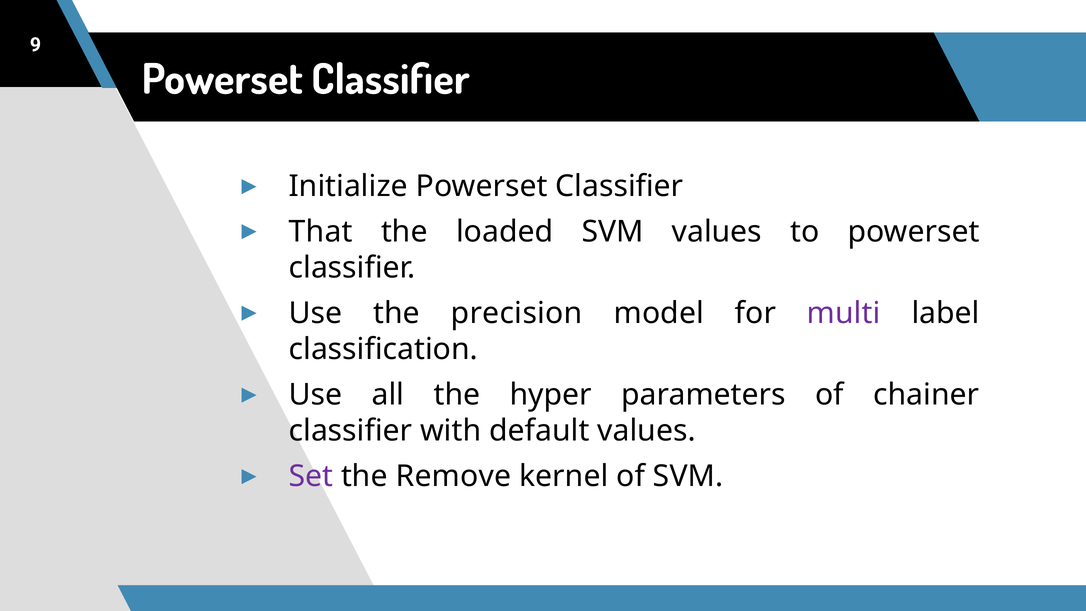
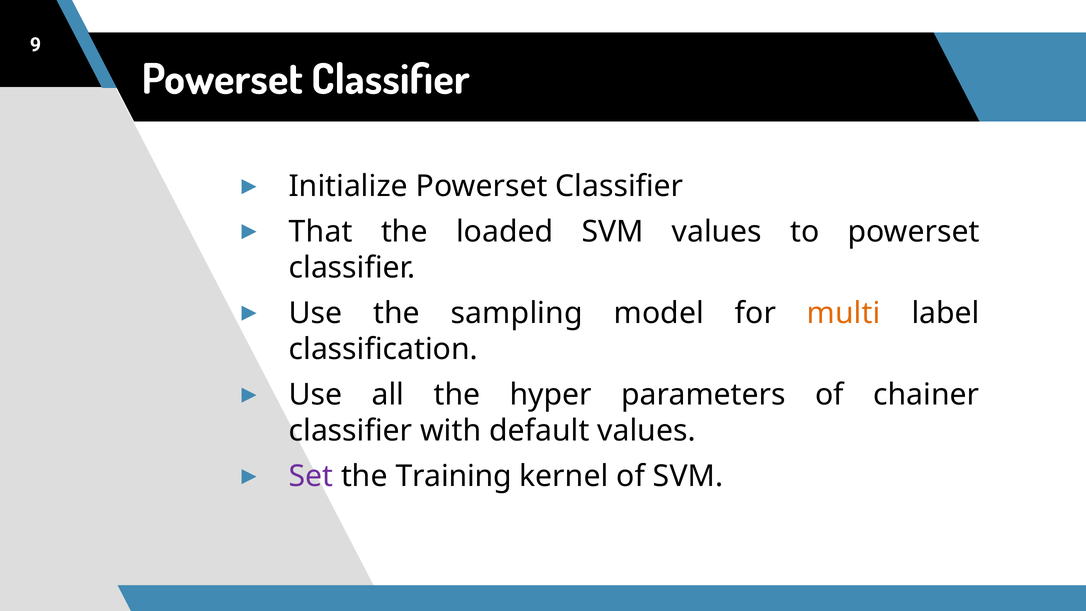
precision: precision -> sampling (517, 313)
multi colour: purple -> orange (844, 313)
Remove: Remove -> Training (454, 476)
